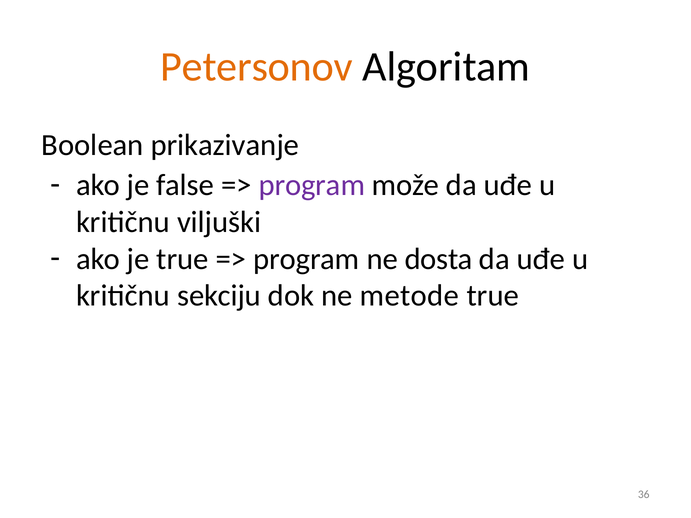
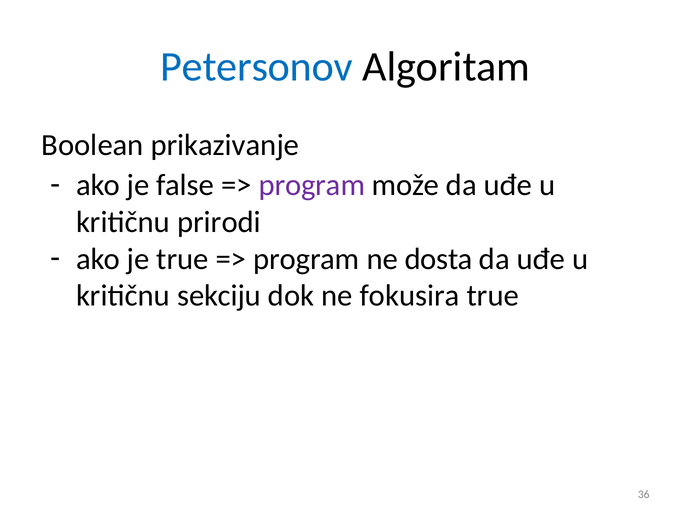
Petersonov colour: orange -> blue (257, 67)
viljuški: viljuški -> prirodi (219, 222)
metode: metode -> fokusira (410, 296)
